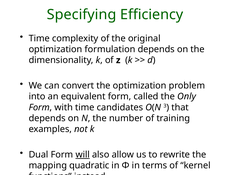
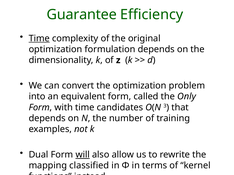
Specifying: Specifying -> Guarantee (82, 15)
Time underline: none -> present (39, 38)
quadratic: quadratic -> classified (89, 166)
